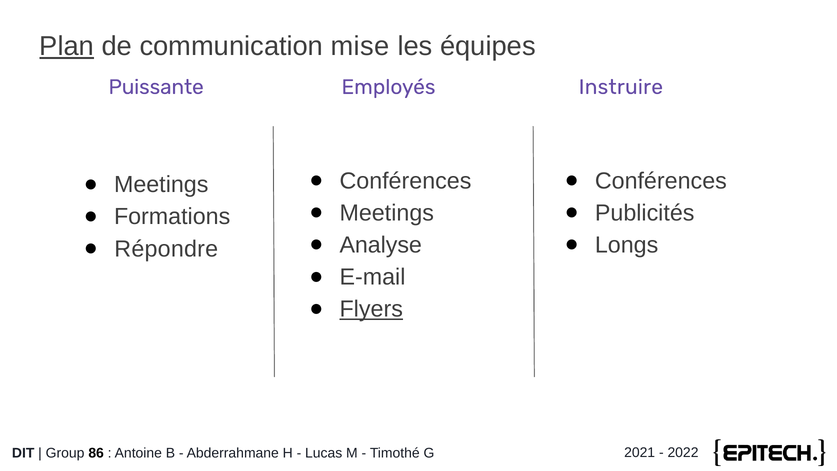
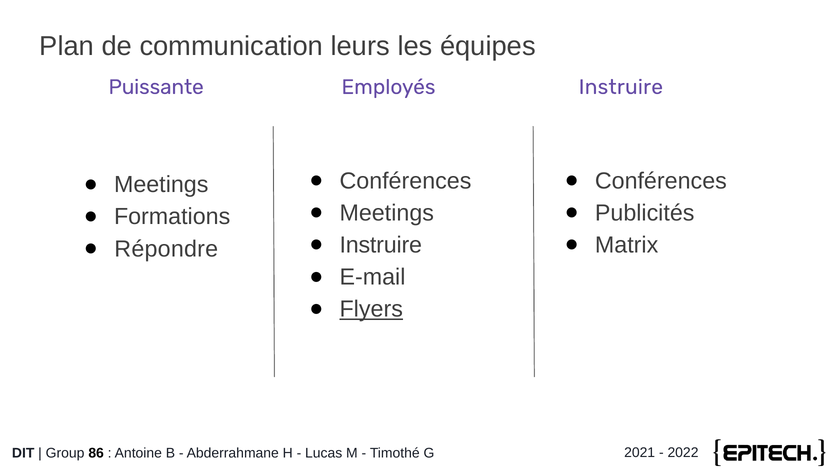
Plan underline: present -> none (67, 46)
mise: mise -> leurs (360, 46)
Analyse: Analyse -> Instruire (381, 245)
Longs: Longs -> Matrix (627, 245)
